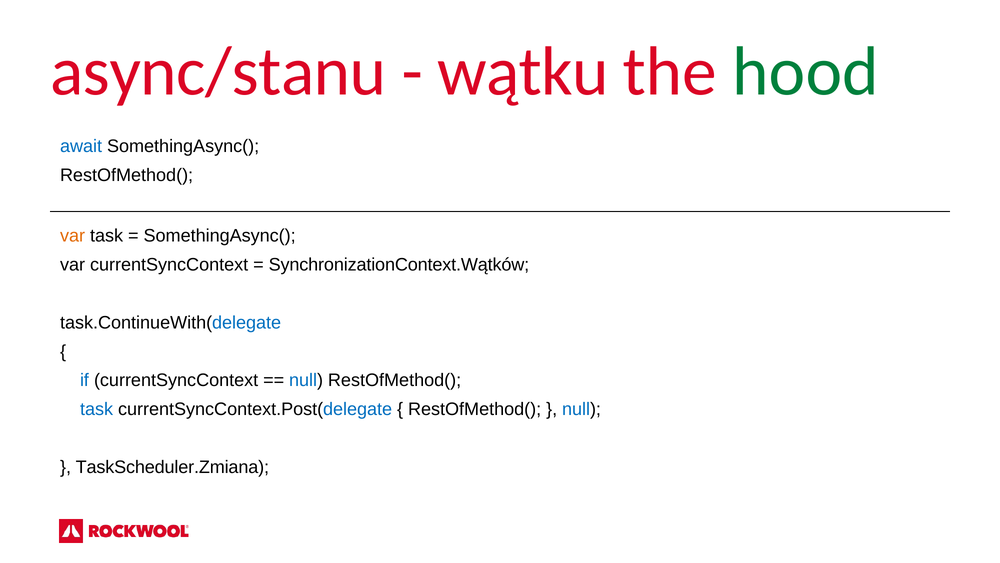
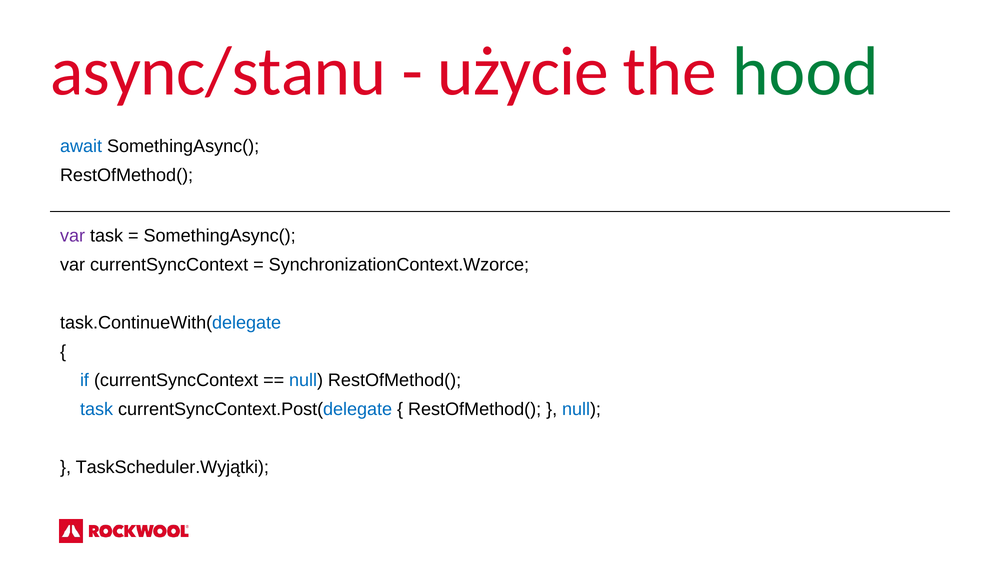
wątku: wątku -> użycie (523, 72)
var colour: orange -> purple (73, 236)
SynchronizationContext.Wątków: SynchronizationContext.Wątków -> SynchronizationContext.Wzorce (399, 265)
TaskScheduler.Zmiana: TaskScheduler.Zmiana -> TaskScheduler.Wyjątki (172, 467)
